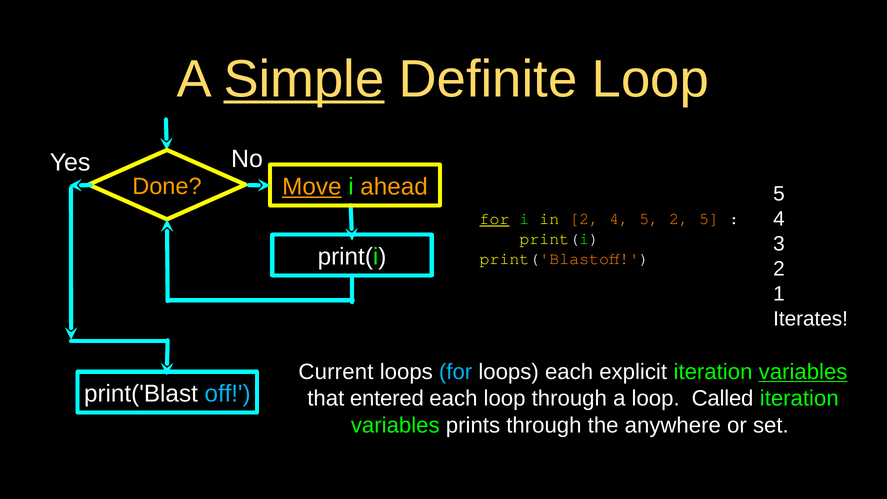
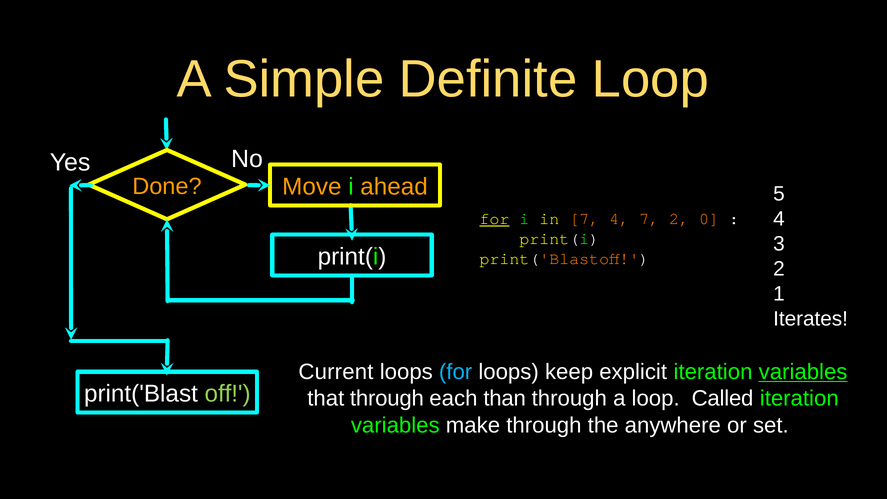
Simple underline: present -> none (304, 79)
Move underline: present -> none (312, 187)
in 2: 2 -> 7 (584, 219)
4 5: 5 -> 7 (649, 219)
2 5: 5 -> 0 (709, 219)
loops each: each -> keep (569, 372)
off colour: light blue -> light green (228, 394)
that entered: entered -> through (387, 399)
each loop: loop -> than (505, 399)
prints: prints -> make (473, 425)
